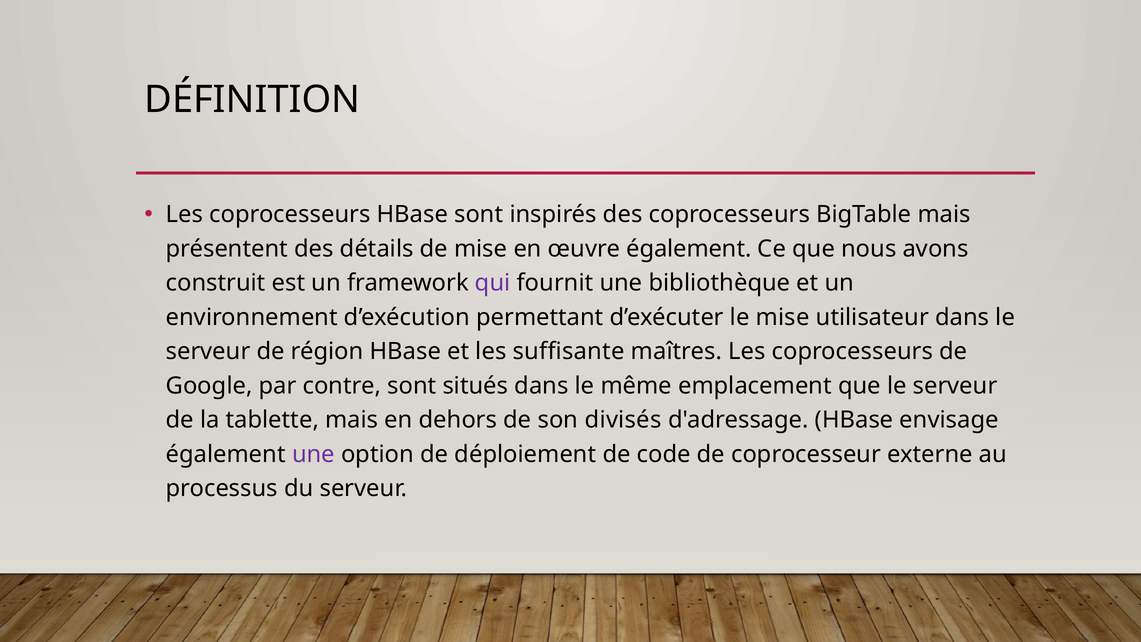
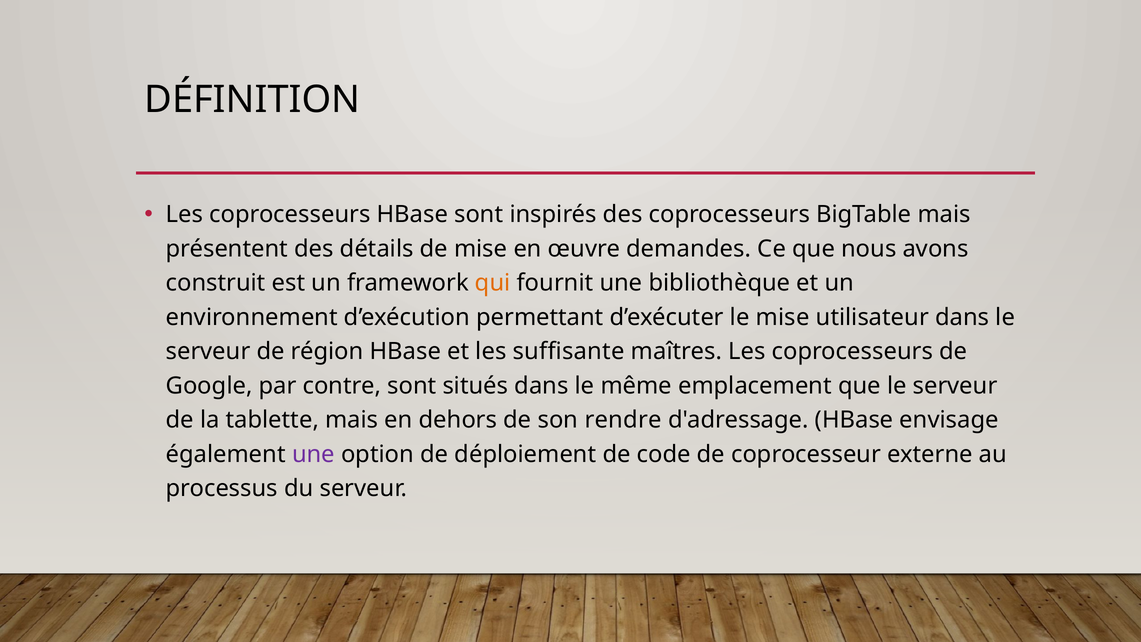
œuvre également: également -> demandes (689, 249)
qui colour: purple -> orange (493, 283)
divisés: divisés -> rendre (623, 420)
